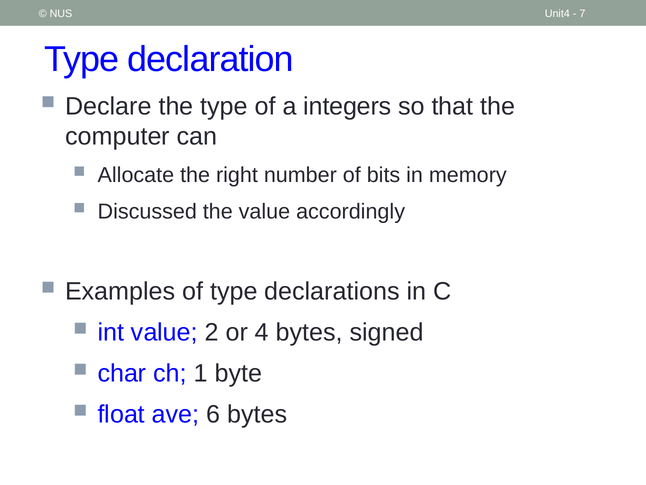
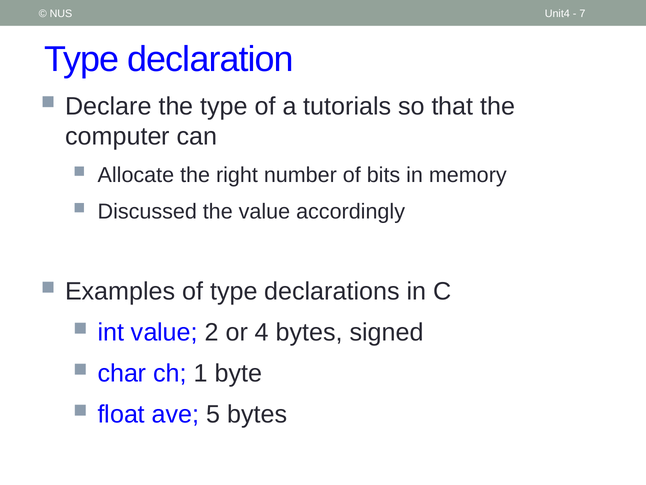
integers: integers -> tutorials (347, 106)
6: 6 -> 5 (213, 414)
